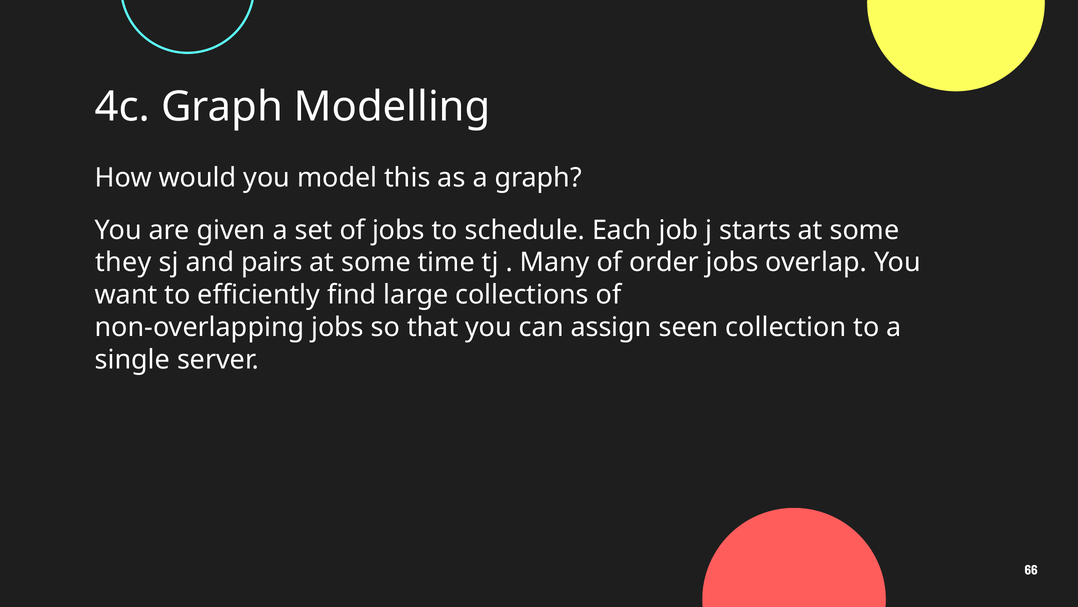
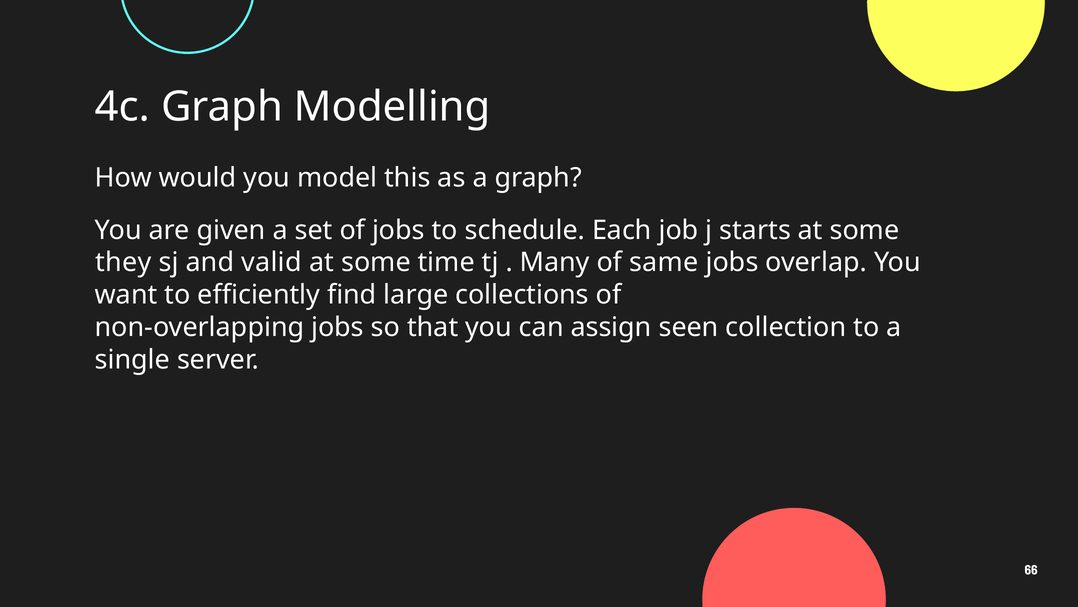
pairs: pairs -> valid (272, 262)
order: order -> same (664, 262)
